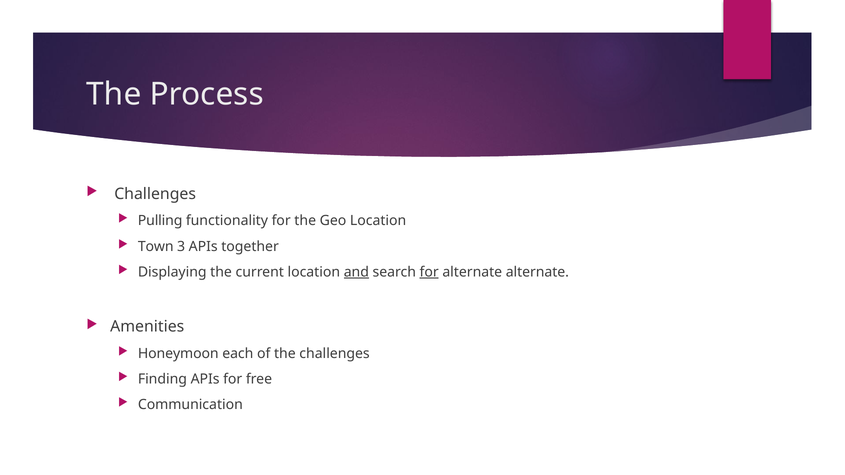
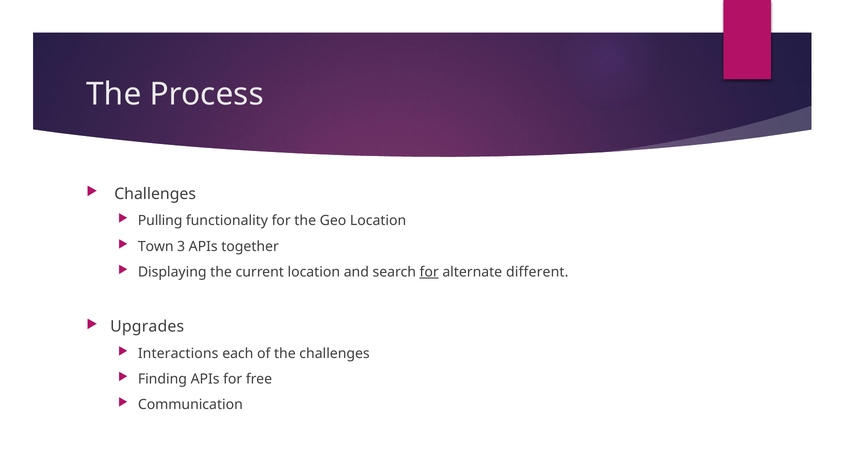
and underline: present -> none (356, 272)
alternate alternate: alternate -> different (537, 272)
Amenities: Amenities -> Upgrades (147, 327)
Honeymoon: Honeymoon -> Interactions (178, 354)
